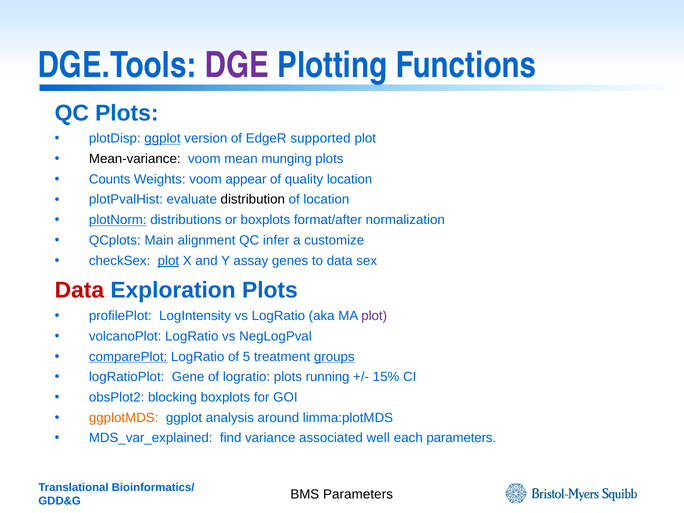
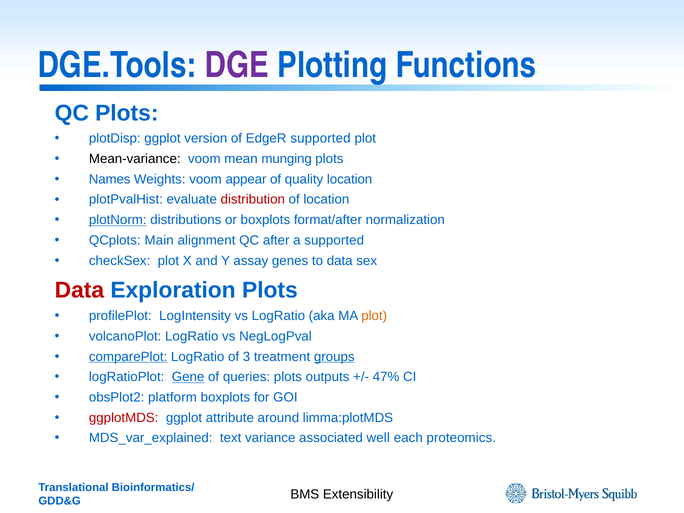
ggplot underline: present -> none (162, 139)
Counts: Counts -> Names (110, 179)
distribution colour: black -> red (253, 200)
infer: infer -> after (276, 240)
a customize: customize -> supported (334, 240)
plot underline: present -> none (168, 261)
plot colour: purple -> orange (374, 316)
5: 5 -> 3 (247, 357)
Gene underline: none -> present (188, 377)
of logratio: logratio -> queries (247, 377)
running: running -> outputs (328, 377)
15%: 15% -> 47% (386, 377)
blocking: blocking -> platform (172, 397)
ggplotMDS colour: orange -> red (124, 418)
analysis: analysis -> attribute (230, 418)
find: find -> text (231, 438)
each parameters: parameters -> proteomics (461, 438)
BMS Parameters: Parameters -> Extensibility (358, 494)
